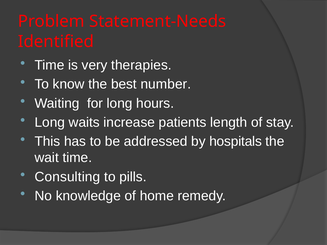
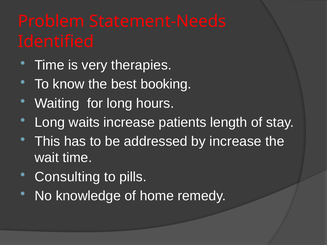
number: number -> booking (166, 84)
by hospitals: hospitals -> increase (236, 142)
